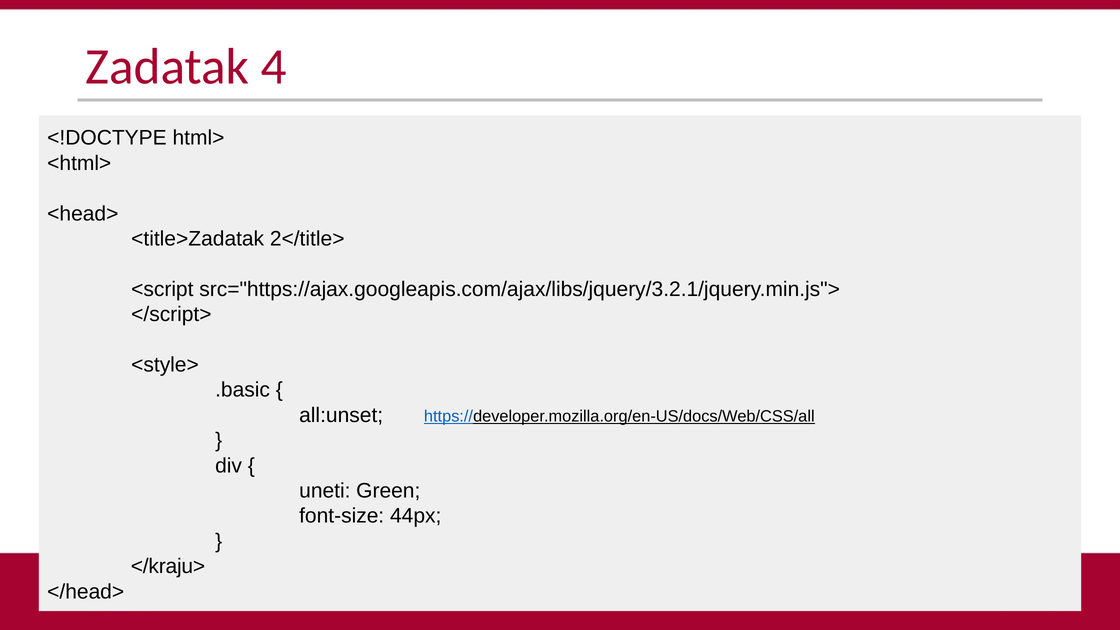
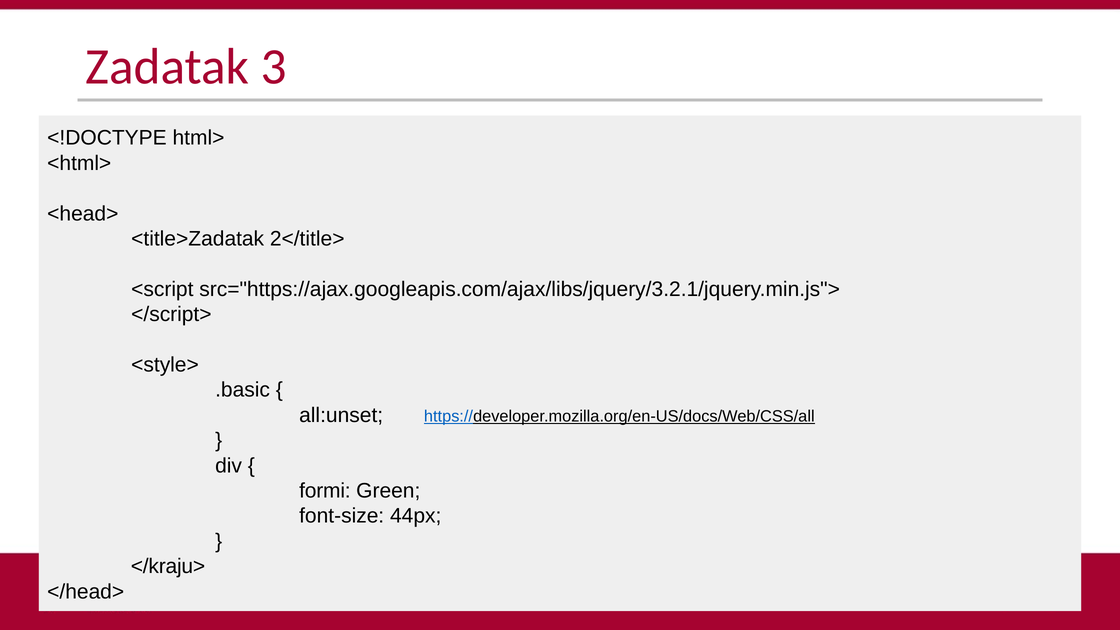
4: 4 -> 3 (274, 67)
uneti: uneti -> formi (325, 491)
